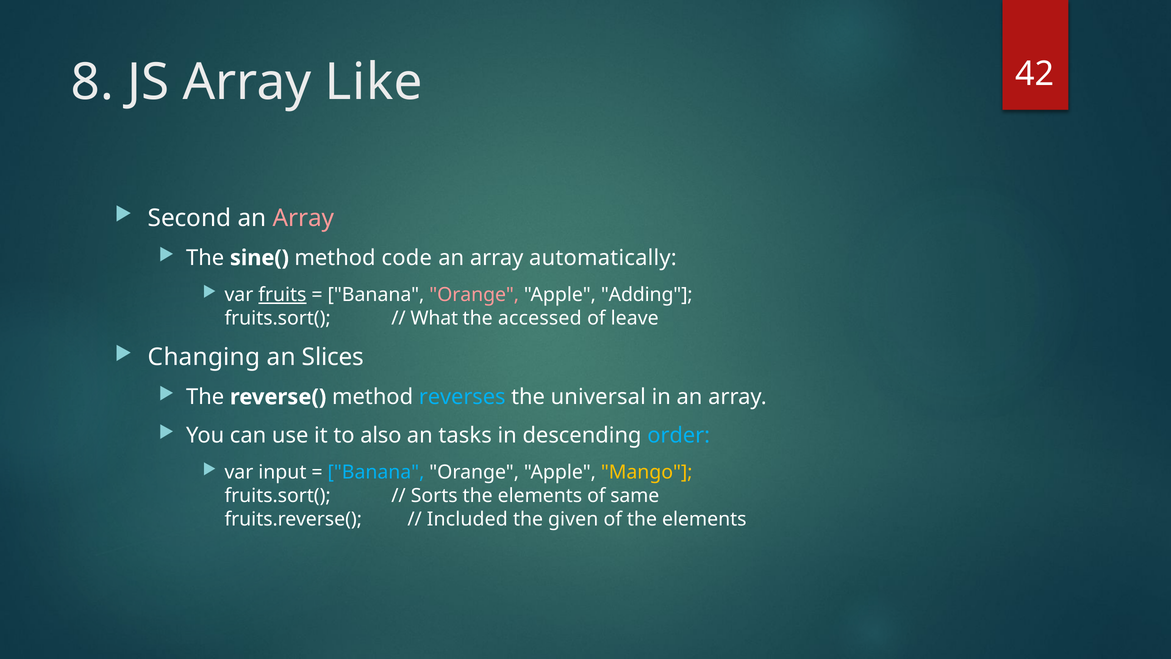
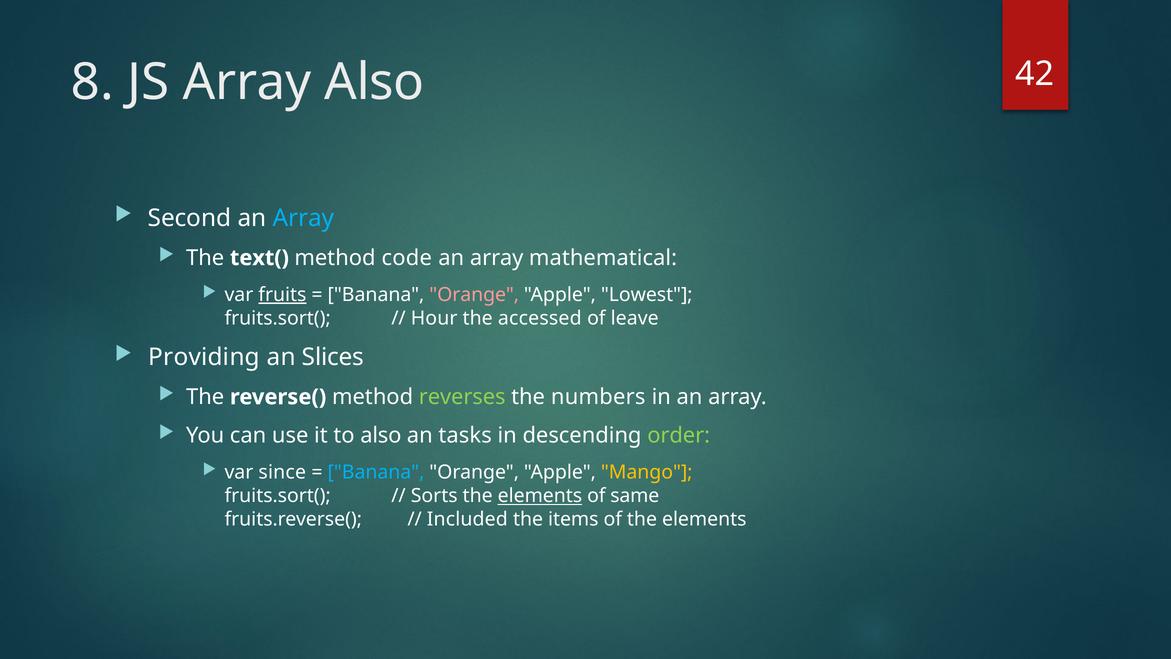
Array Like: Like -> Also (374, 82)
Array colour: pink -> light blue (303, 218)
sine(: sine( -> text( (259, 258)
automatically: automatically -> mathematical (603, 258)
Adding: Adding -> Lowest (647, 295)
What: What -> Hour (434, 318)
Changing: Changing -> Providing (204, 357)
reverses colour: light blue -> light green (462, 397)
universal: universal -> numbers (598, 397)
order colour: light blue -> light green (679, 435)
input: input -> since (282, 472)
elements underline: none -> present (540, 496)
given: given -> items (573, 519)
